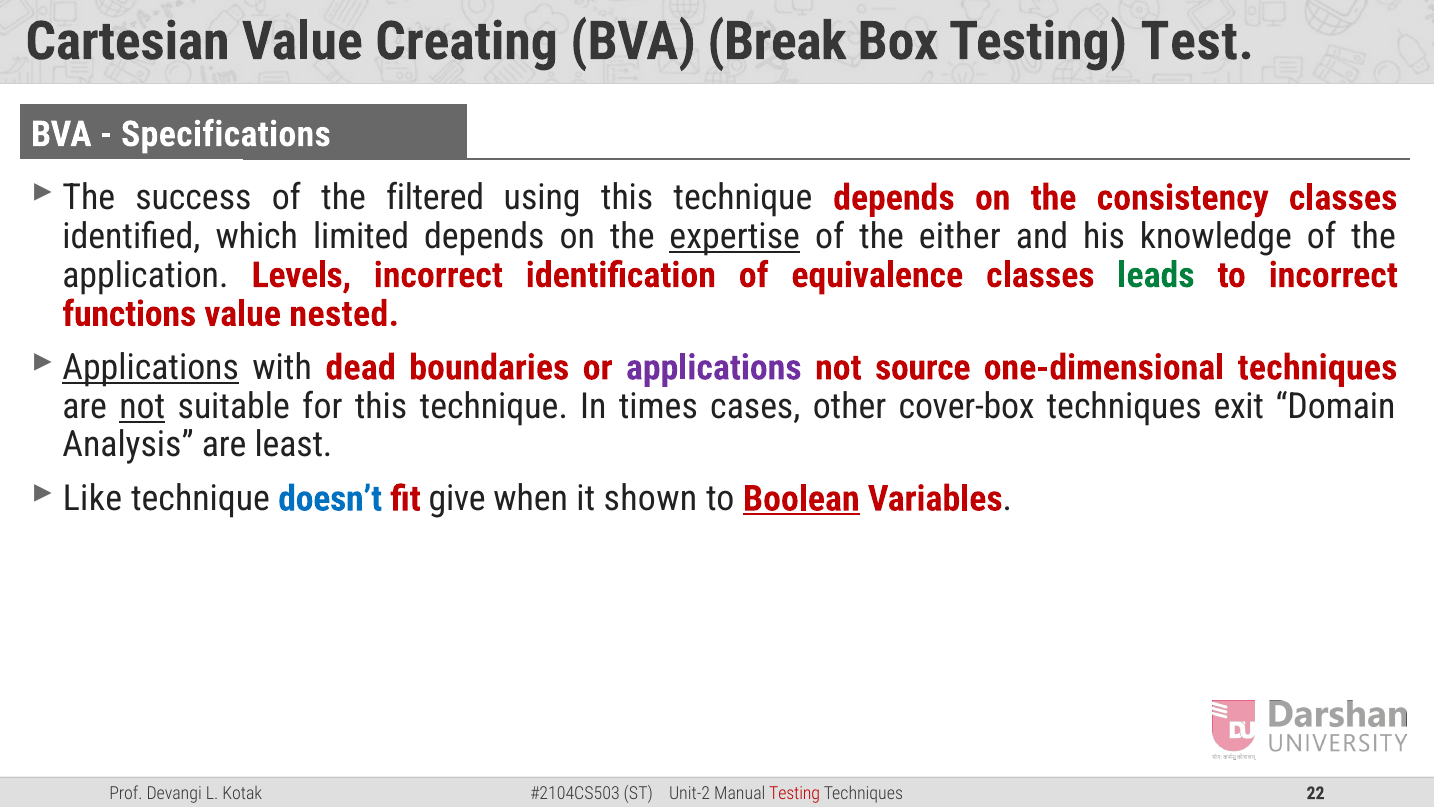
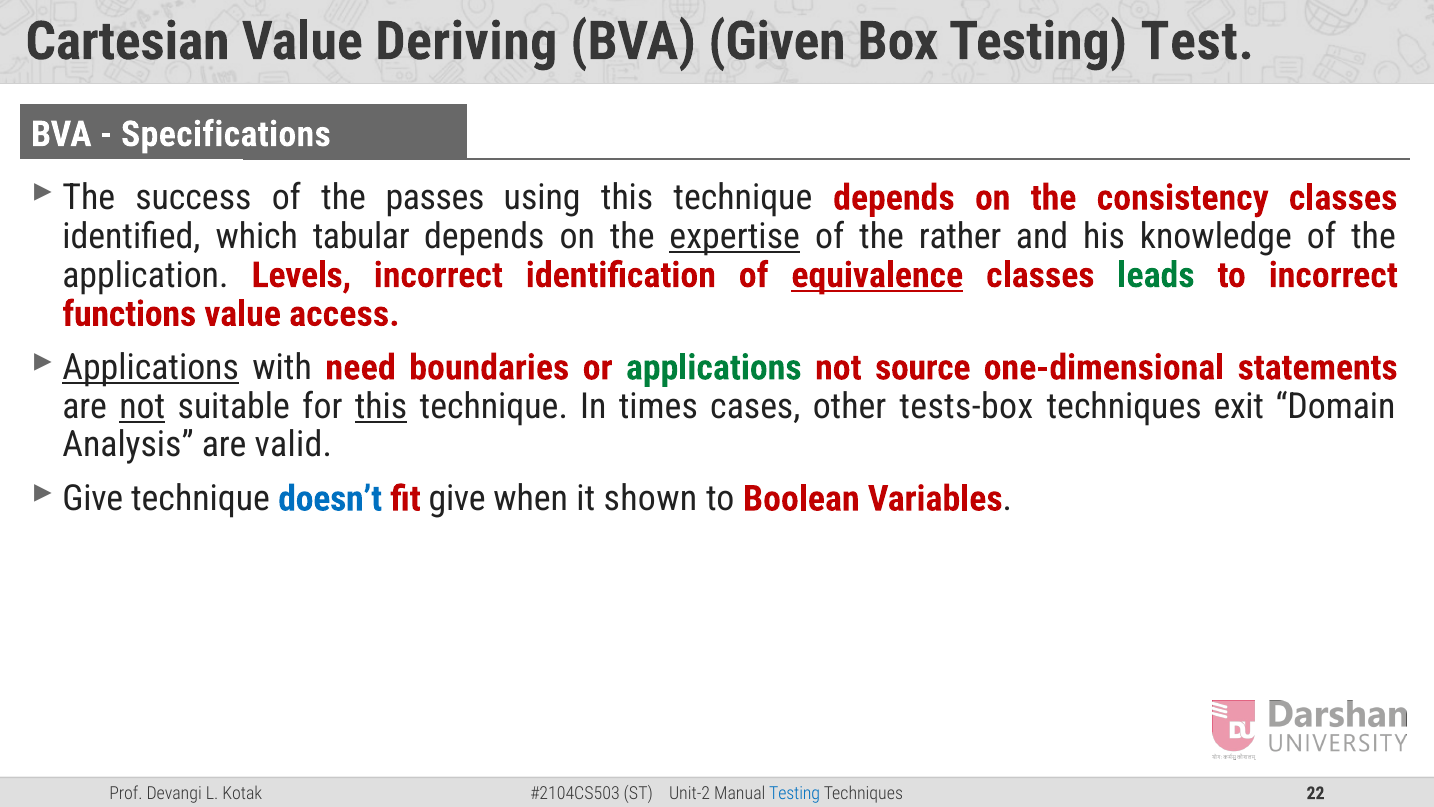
Creating: Creating -> Deriving (466, 41)
Break: Break -> Given (777, 41)
filtered: filtered -> passes (435, 198)
limited: limited -> tabular (361, 236)
either: either -> rather (960, 236)
equivalence underline: none -> present (877, 275)
nested: nested -> access (344, 314)
dead: dead -> need (361, 367)
applications colour: purple -> green (714, 367)
one-dimensional techniques: techniques -> statements (1318, 367)
this underline: none -> present (381, 406)
cover-box: cover-box -> tests-box (966, 406)
least: least -> valid (293, 445)
Like: Like -> Give (93, 499)
Boolean underline: present -> none (801, 499)
Testing colour: red -> blue (795, 793)
